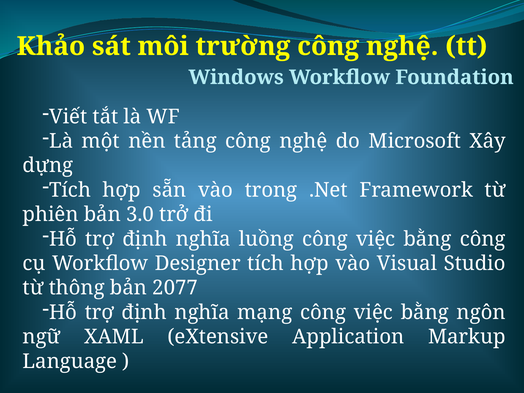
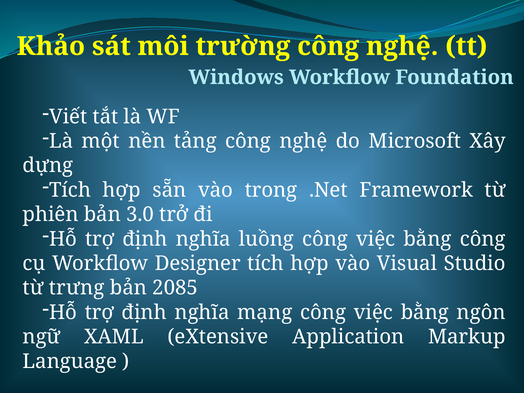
thông: thông -> trưng (77, 288)
2077: 2077 -> 2085 (175, 288)
